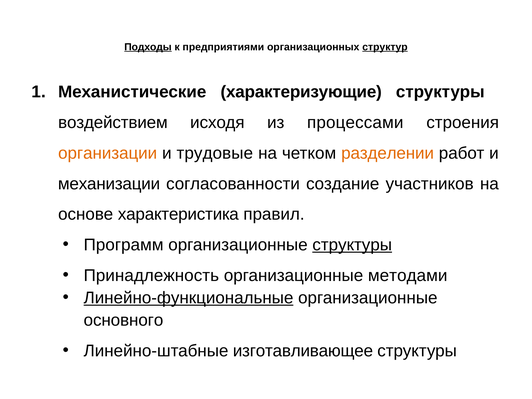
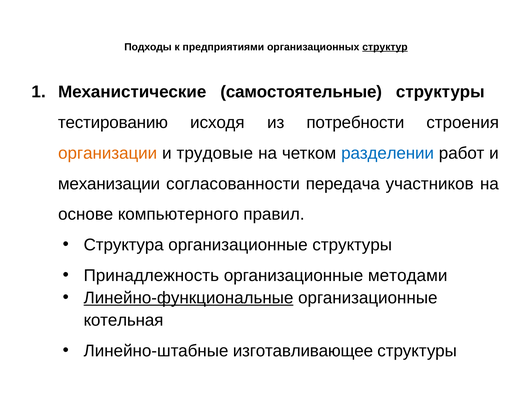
Подходы underline: present -> none (148, 47)
характеризующие: характеризующие -> самостоятельные (301, 92)
воздействием: воздействием -> тестированию (113, 123)
процессами: процессами -> потребности (355, 123)
разделении colour: orange -> blue (388, 153)
создание: создание -> передача (343, 184)
характеристика: характеристика -> компьютерного (178, 214)
Программ: Программ -> Структура (124, 245)
структуры underline: present -> none (352, 245)
основного: основного -> котельная (124, 320)
